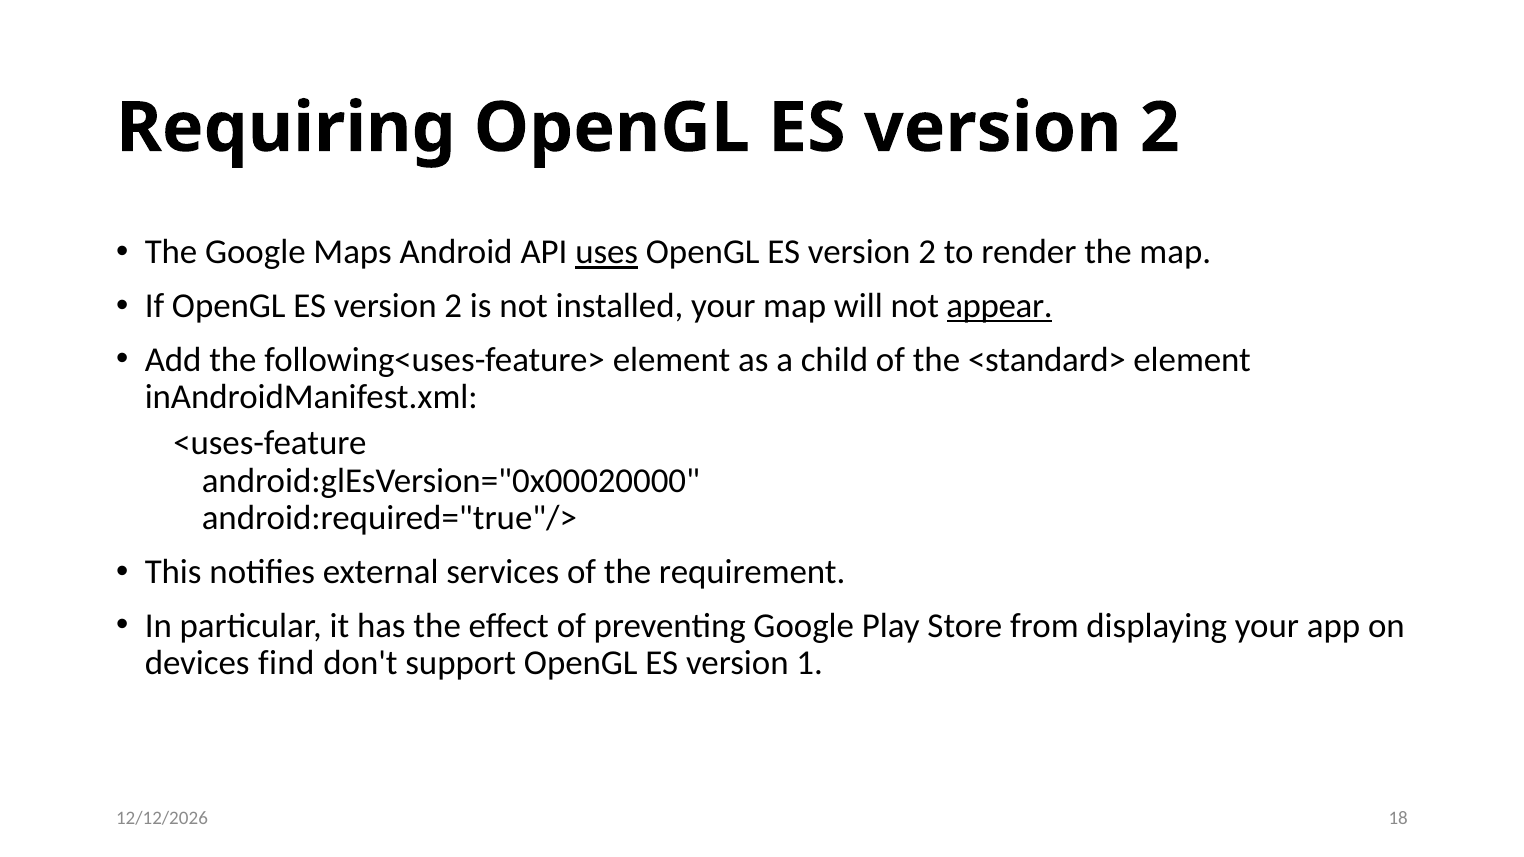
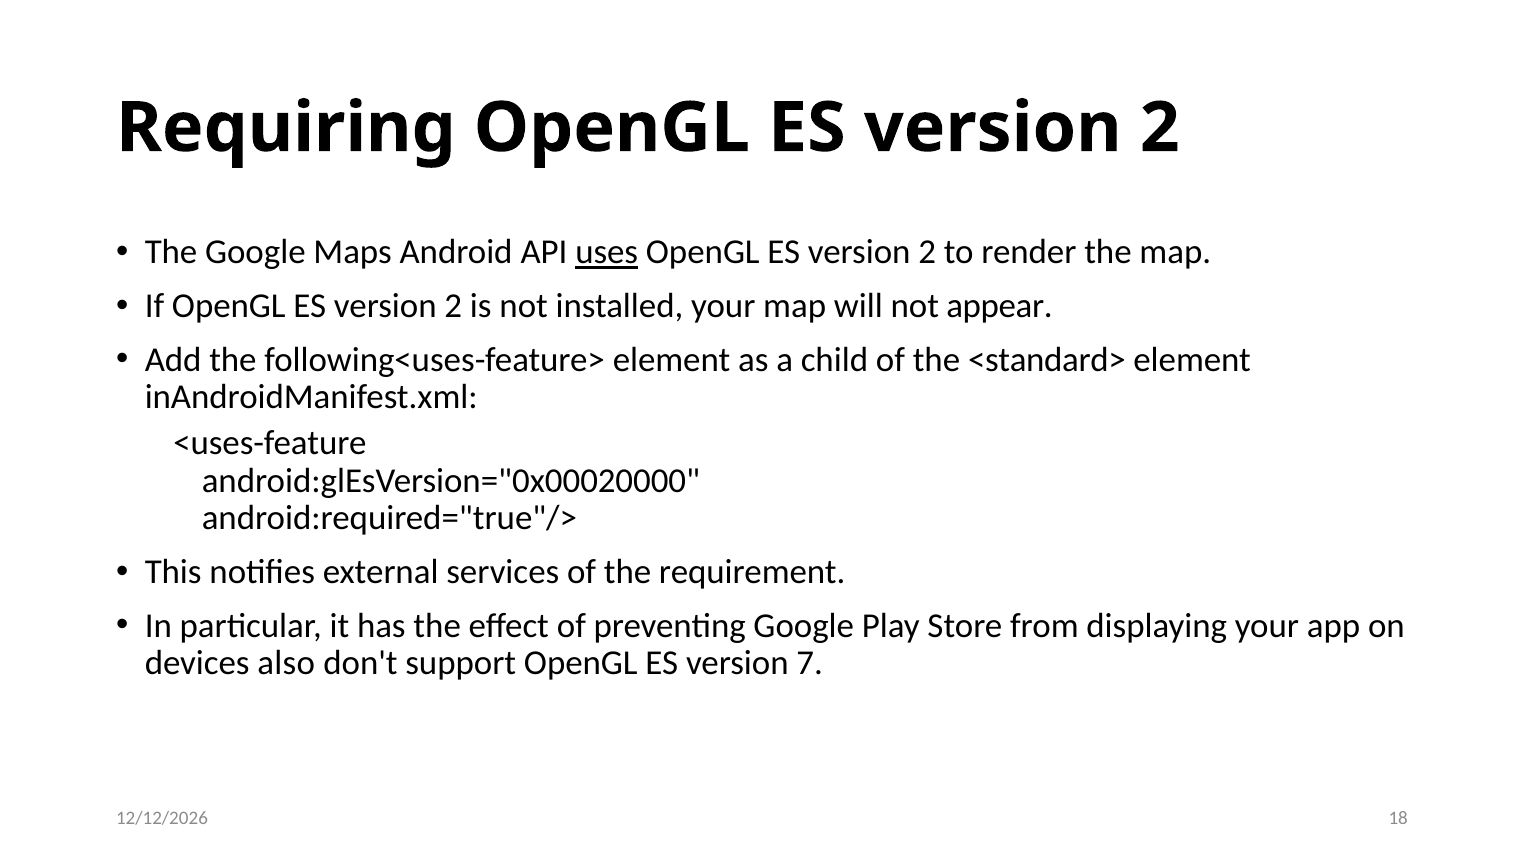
appear underline: present -> none (999, 306)
find: find -> also (286, 663)
1: 1 -> 7 (810, 663)
